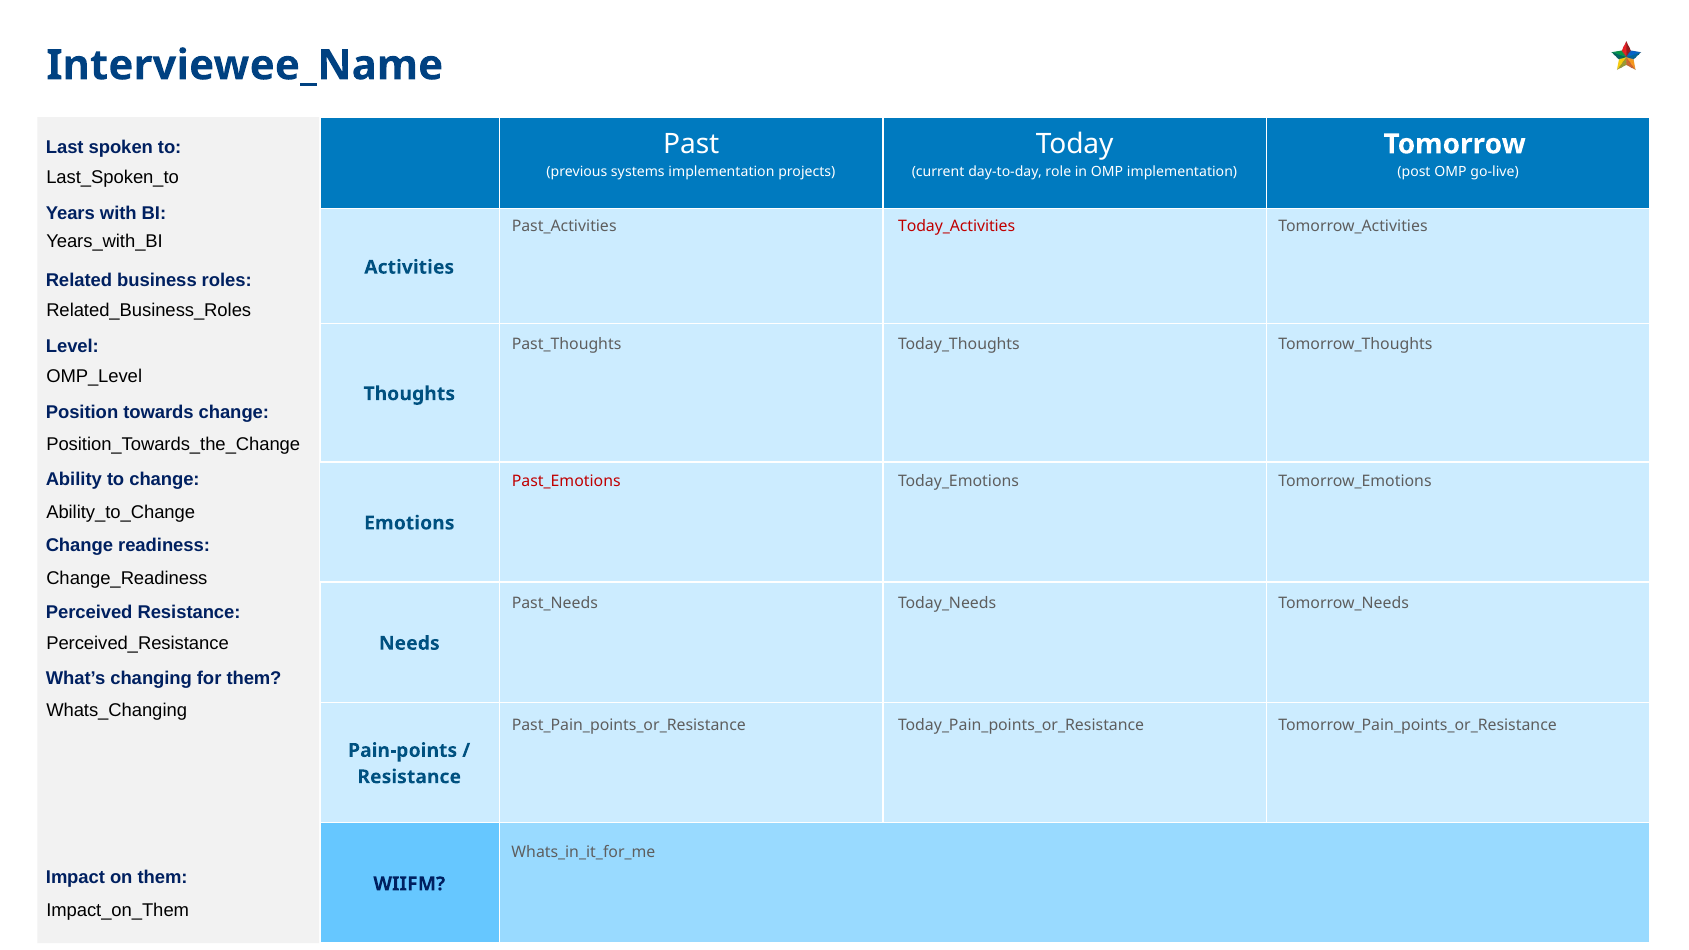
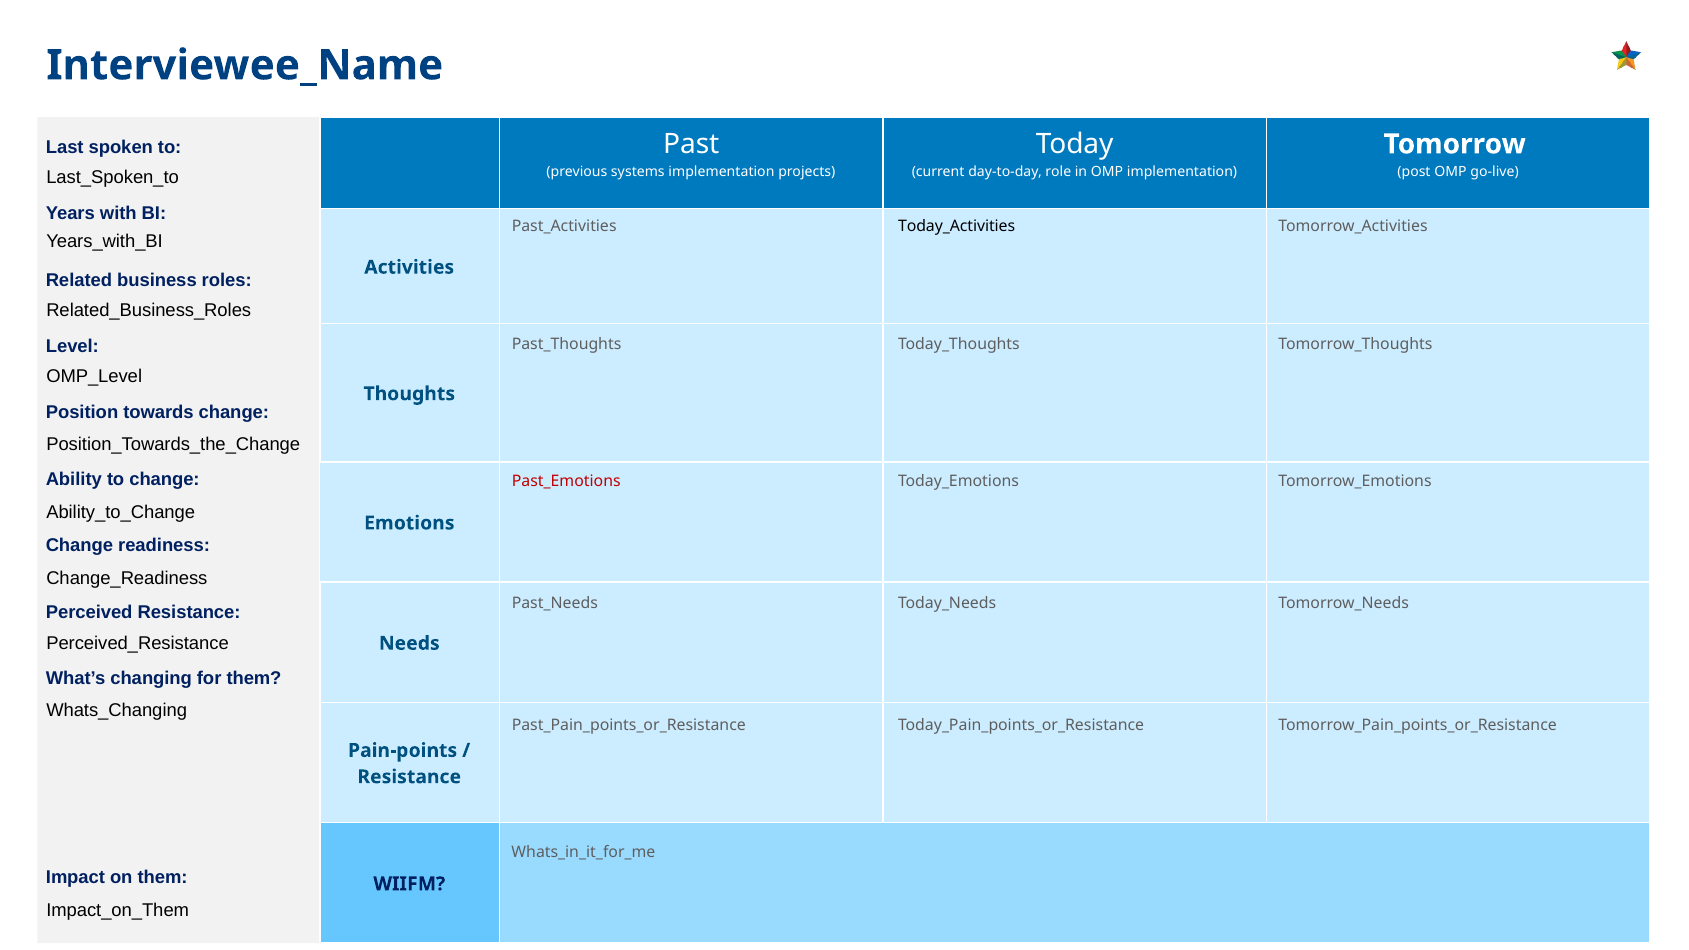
Today_Activities colour: red -> black (957, 227)
